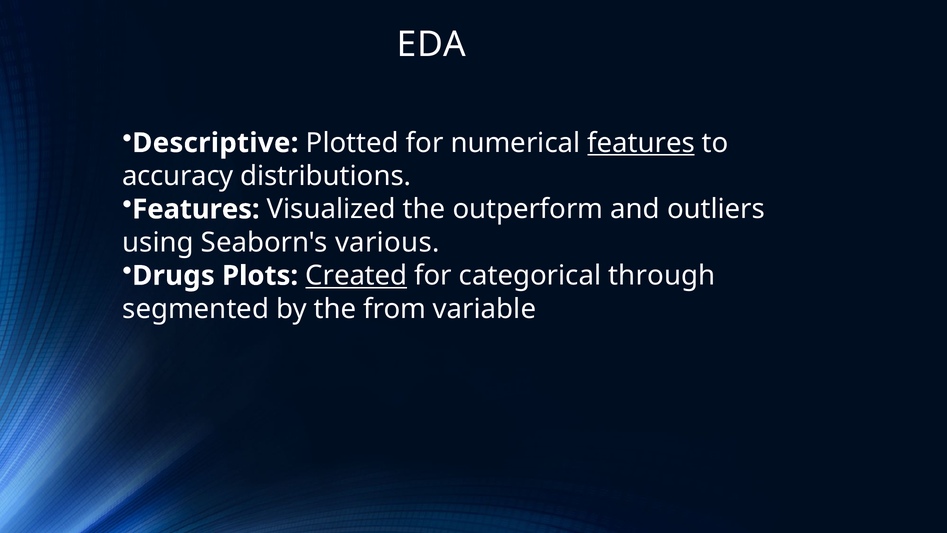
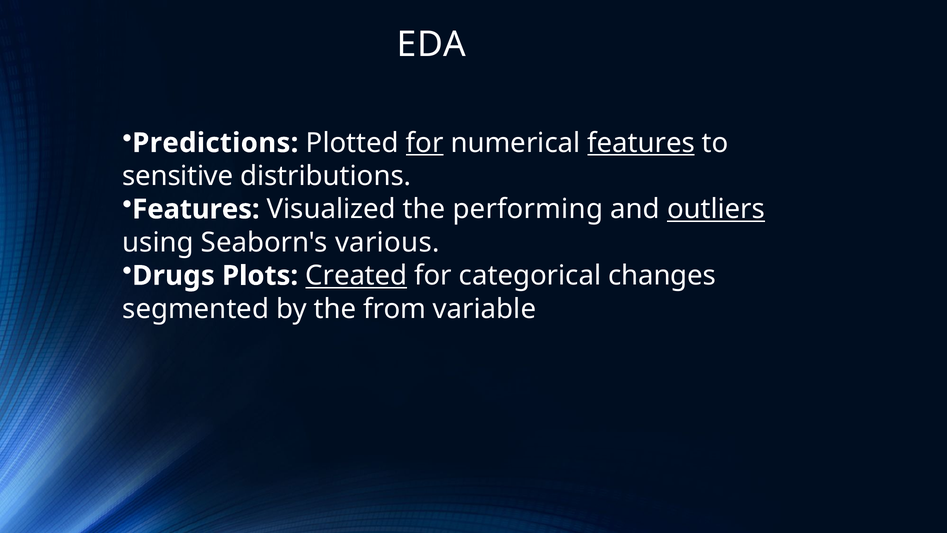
Descriptive: Descriptive -> Predictions (215, 143)
for underline: none -> present (425, 143)
accuracy: accuracy -> sensitive (178, 176)
outperform: outperform -> performing (528, 209)
outliers underline: none -> present (716, 209)
through: through -> changes (662, 276)
